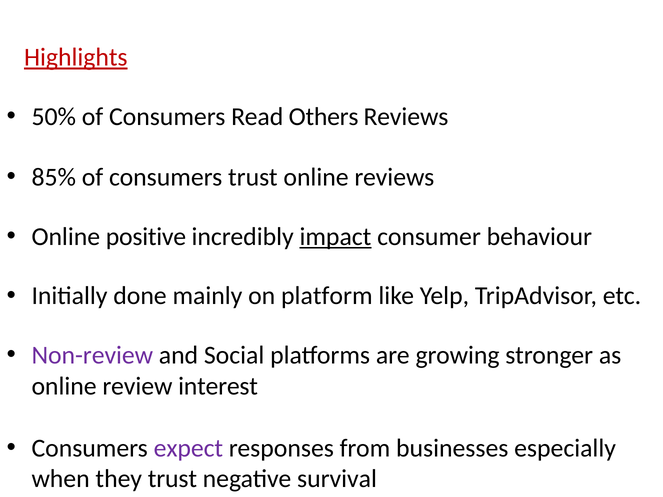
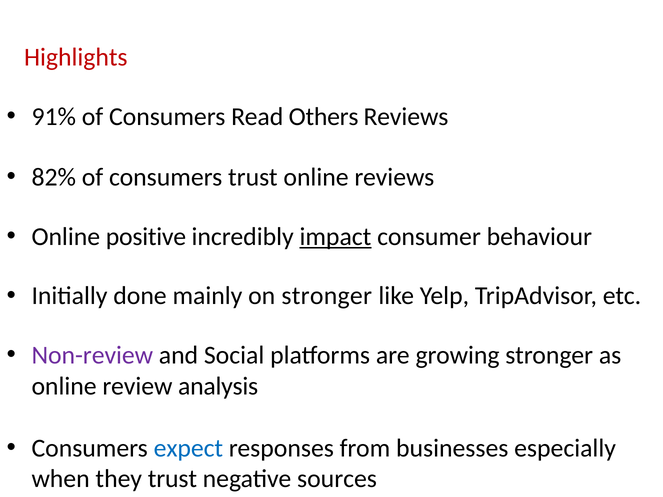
Highlights underline: present -> none (76, 57)
50%: 50% -> 91% (54, 117)
85%: 85% -> 82% (54, 177)
on platform: platform -> stronger (327, 296)
interest: interest -> analysis (218, 386)
expect colour: purple -> blue (188, 448)
survival: survival -> sources (337, 479)
